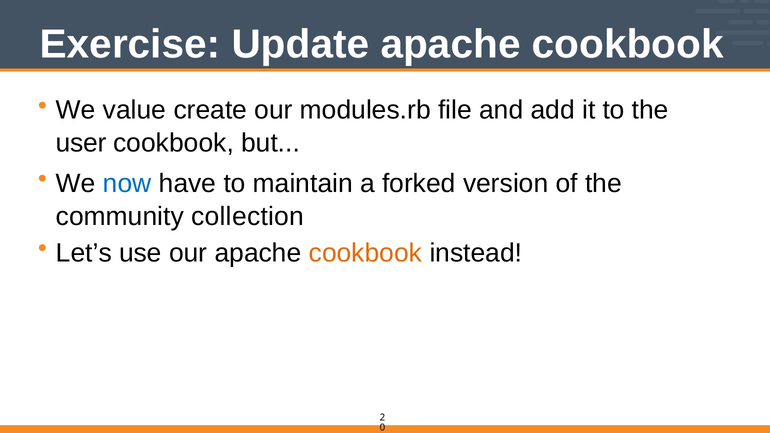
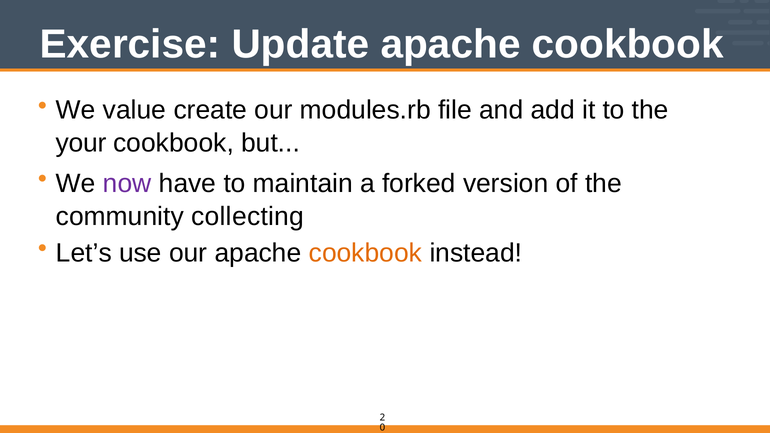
user: user -> your (81, 143)
now colour: blue -> purple (127, 183)
collection: collection -> collecting (248, 217)
